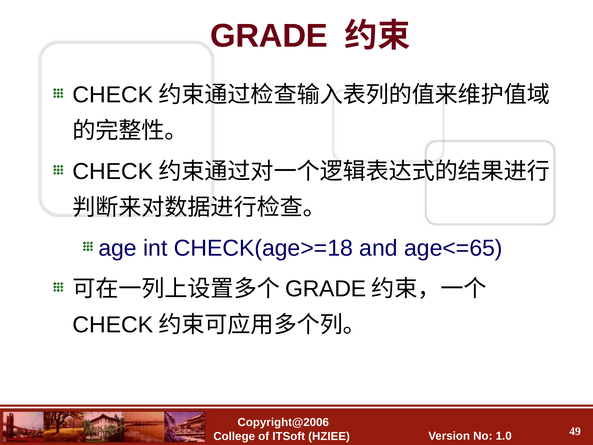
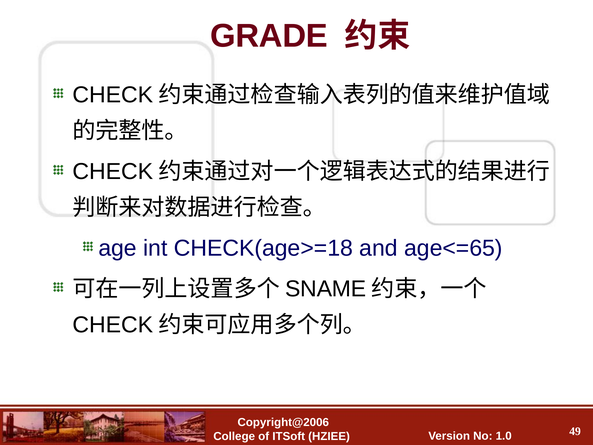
GRADE: GRADE -> SNAME (326, 289)
